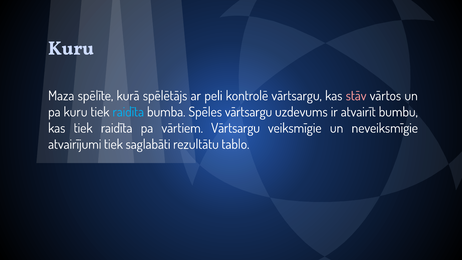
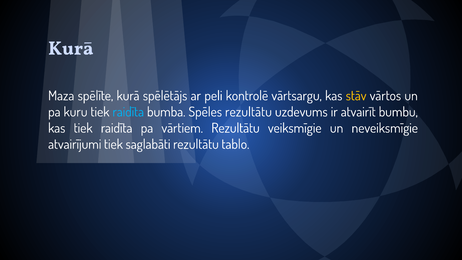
Kuru: Kuru -> Kurā (71, 48)
stāv colour: pink -> yellow (356, 96)
Spēles vārtsargu: vārtsargu -> rezultātu (248, 112)
vārtiem Vārtsargu: Vārtsargu -> Rezultātu (235, 128)
